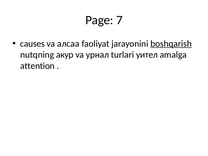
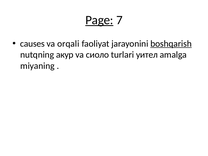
Page underline: none -> present (99, 20)
алсаа: алсаа -> orqali (68, 44)
урнал: урнал -> сиоло (97, 55)
attention: attention -> miyaning (37, 66)
